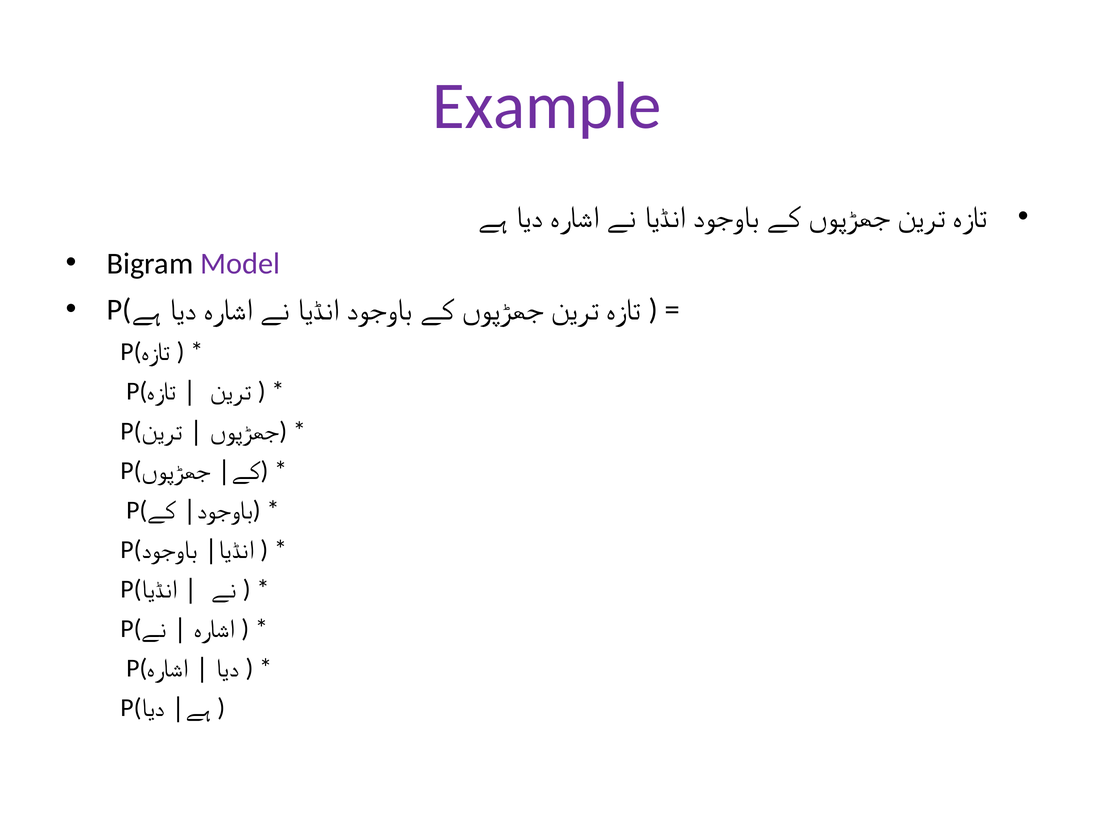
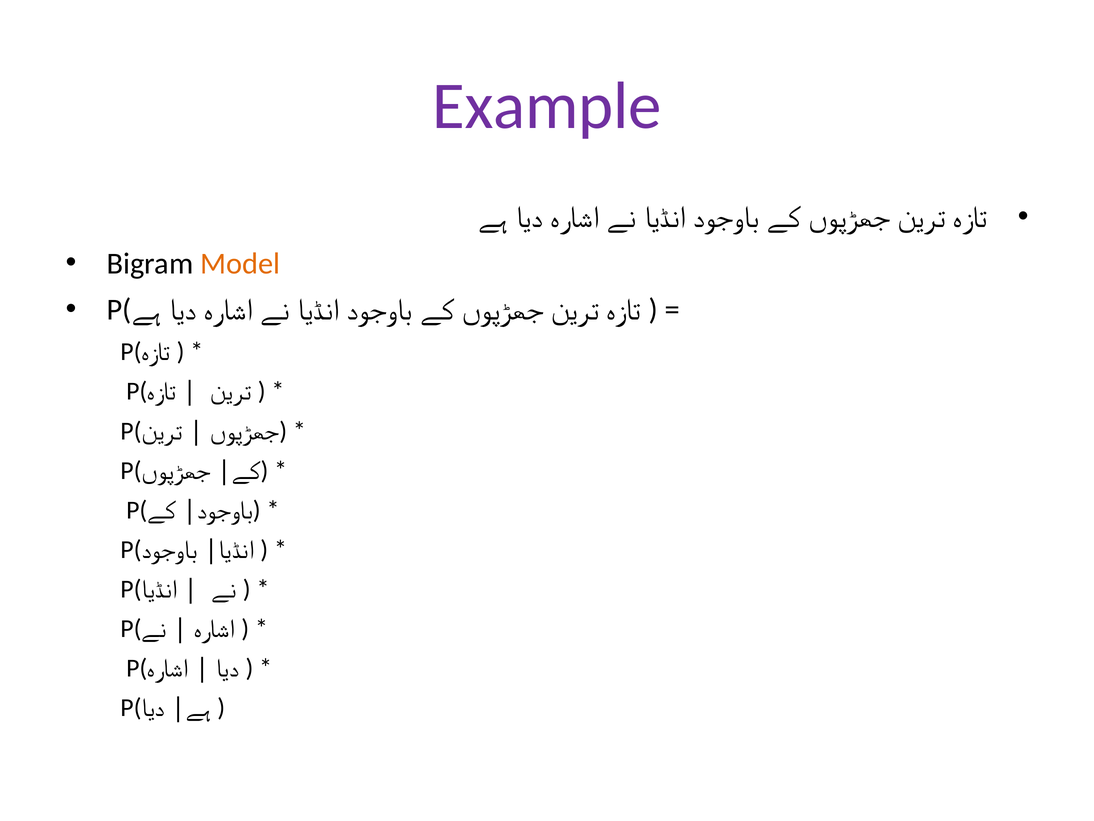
Model colour: purple -> orange (240, 264)
